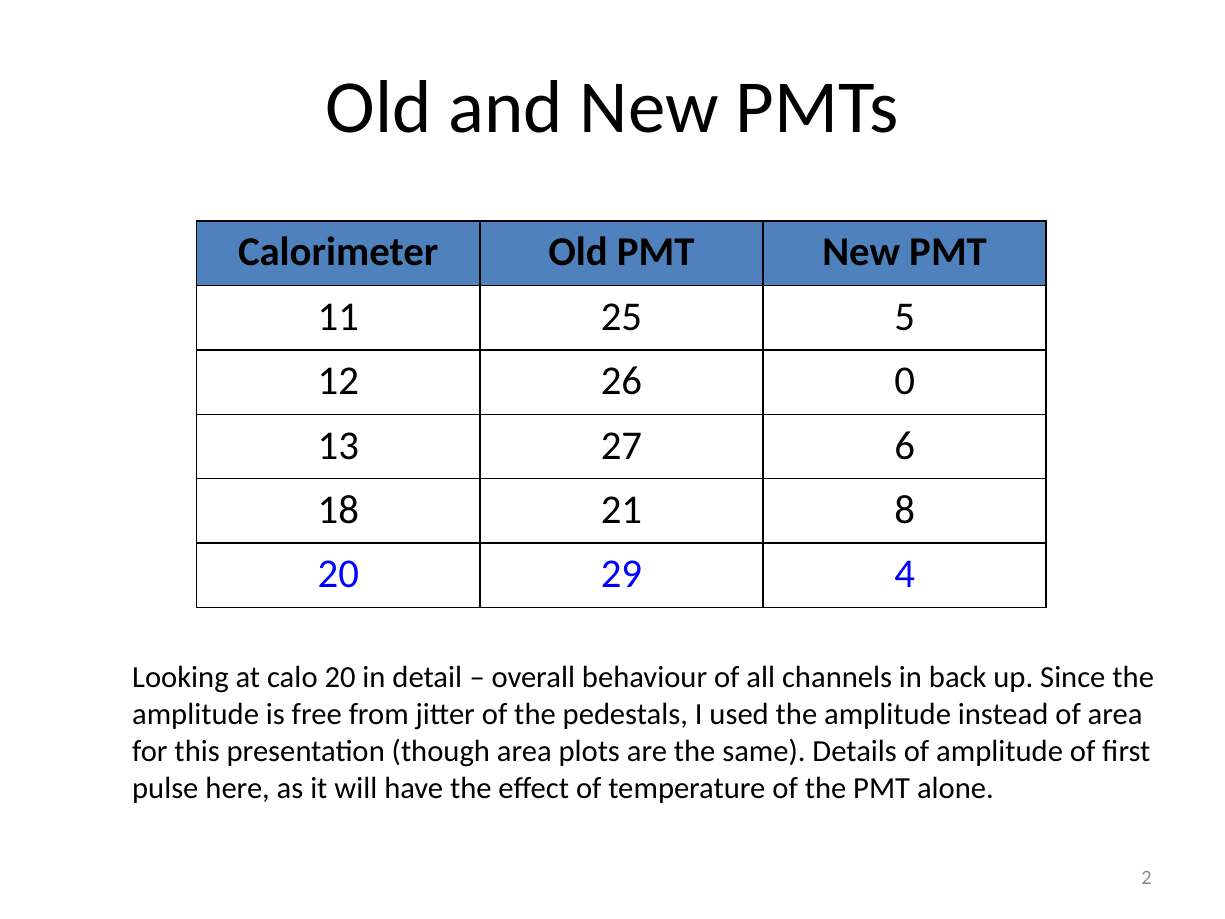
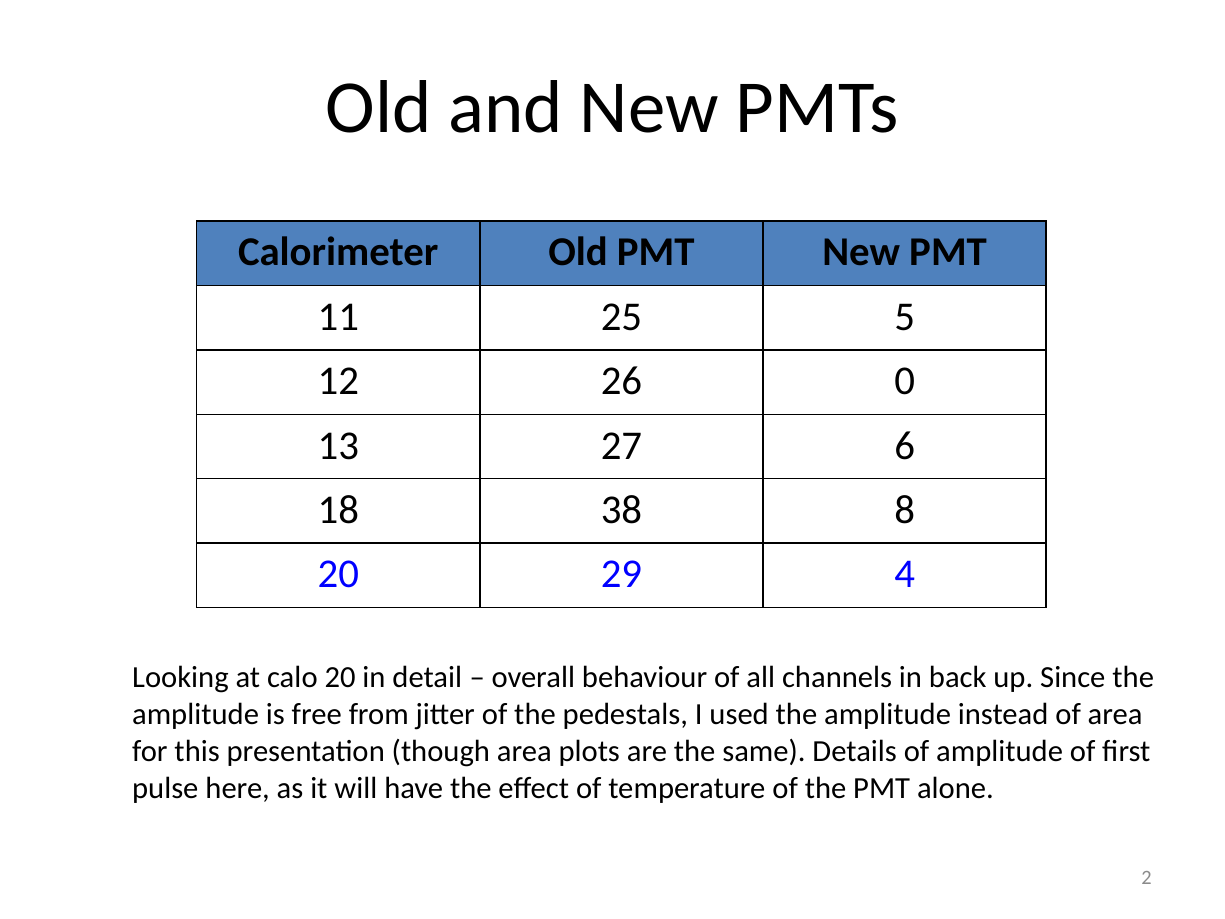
21: 21 -> 38 (621, 510)
